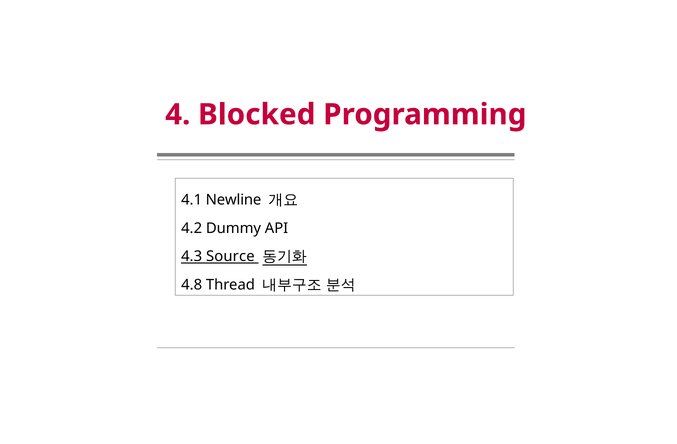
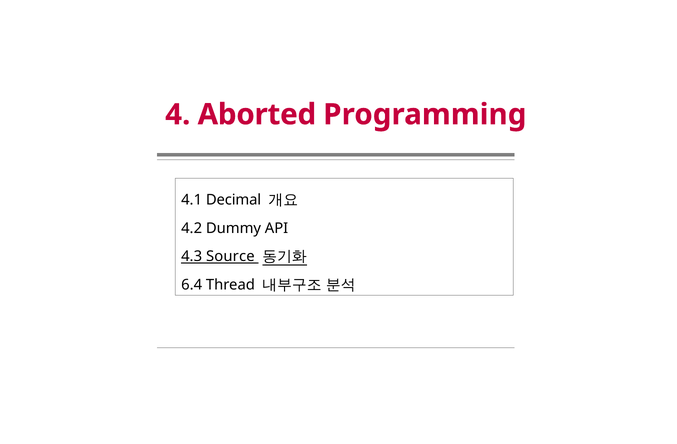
Blocked: Blocked -> Aborted (257, 115)
Newline: Newline -> Decimal (234, 200)
4.8: 4.8 -> 6.4 (192, 285)
